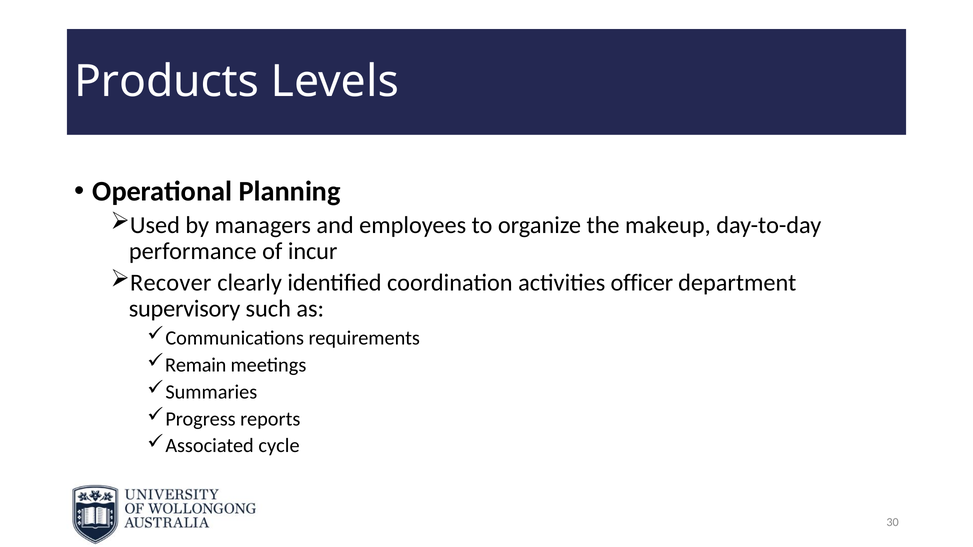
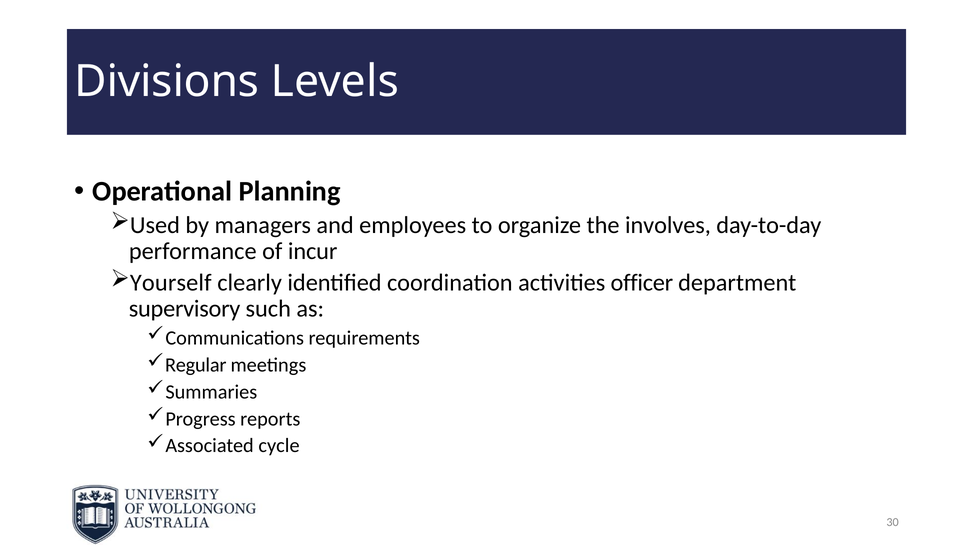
Products: Products -> Divisions (167, 82)
makeup: makeup -> involves (668, 225)
Recover: Recover -> Yourself (171, 283)
Remain: Remain -> Regular (196, 365)
